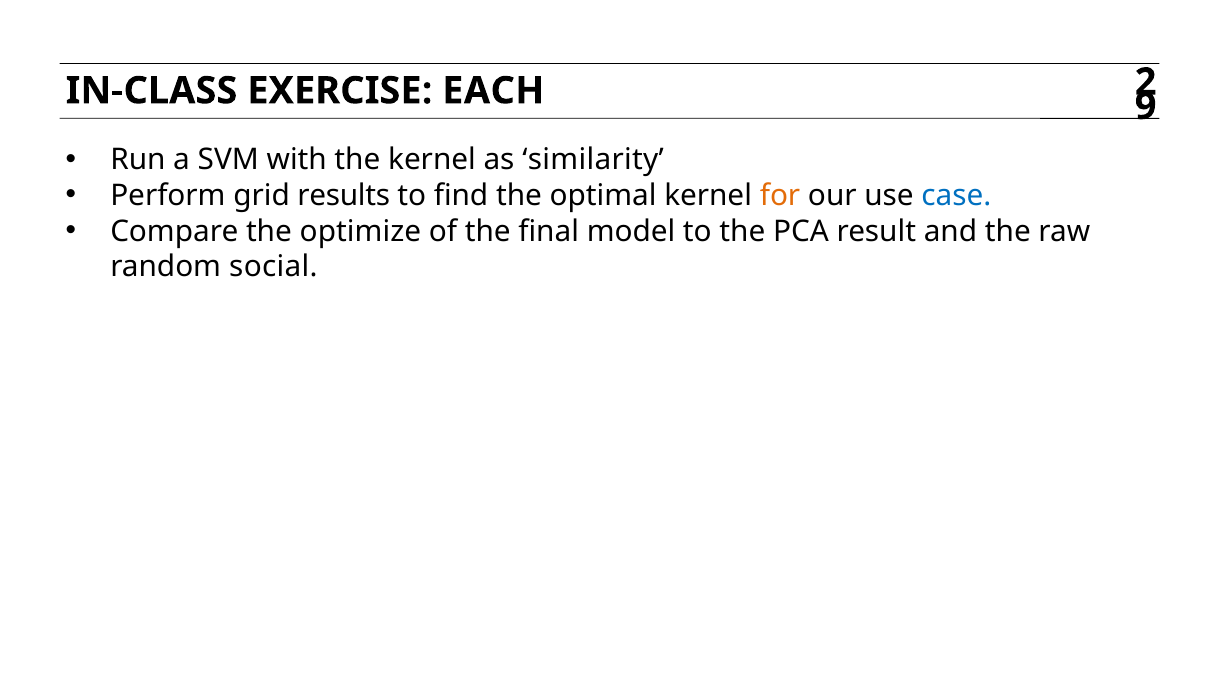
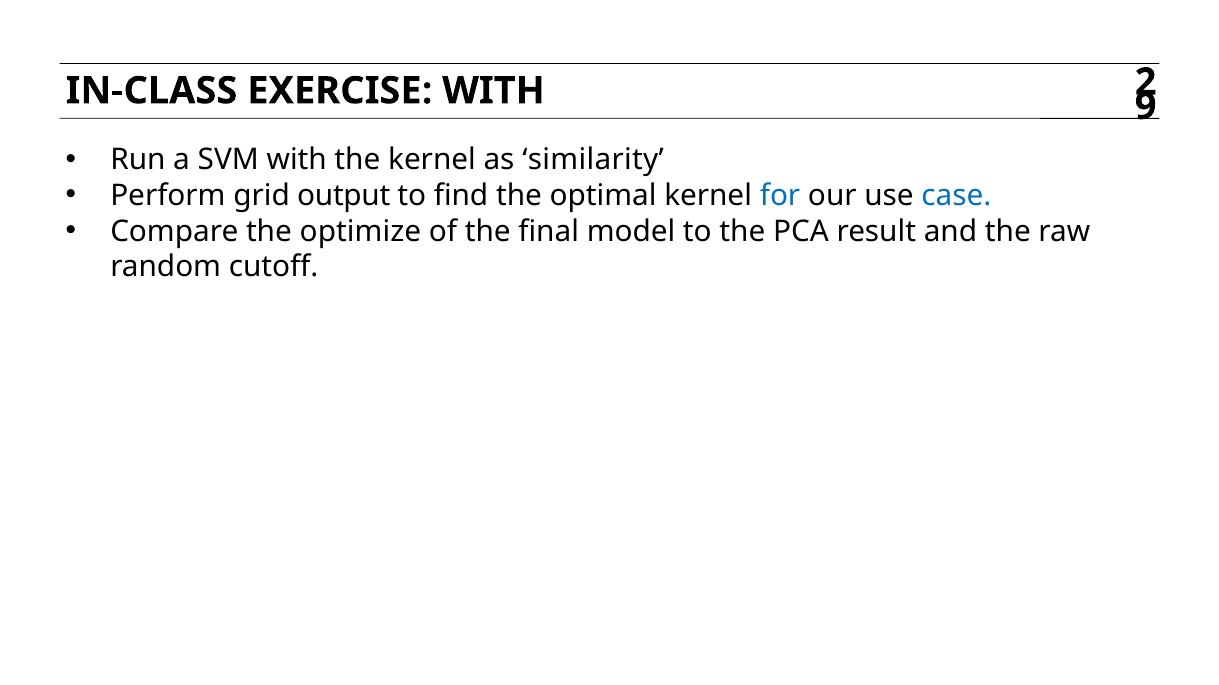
EXERCISE EACH: EACH -> WITH (493, 91)
results: results -> output (344, 195)
for colour: orange -> blue (780, 195)
social: social -> cutoff (274, 267)
